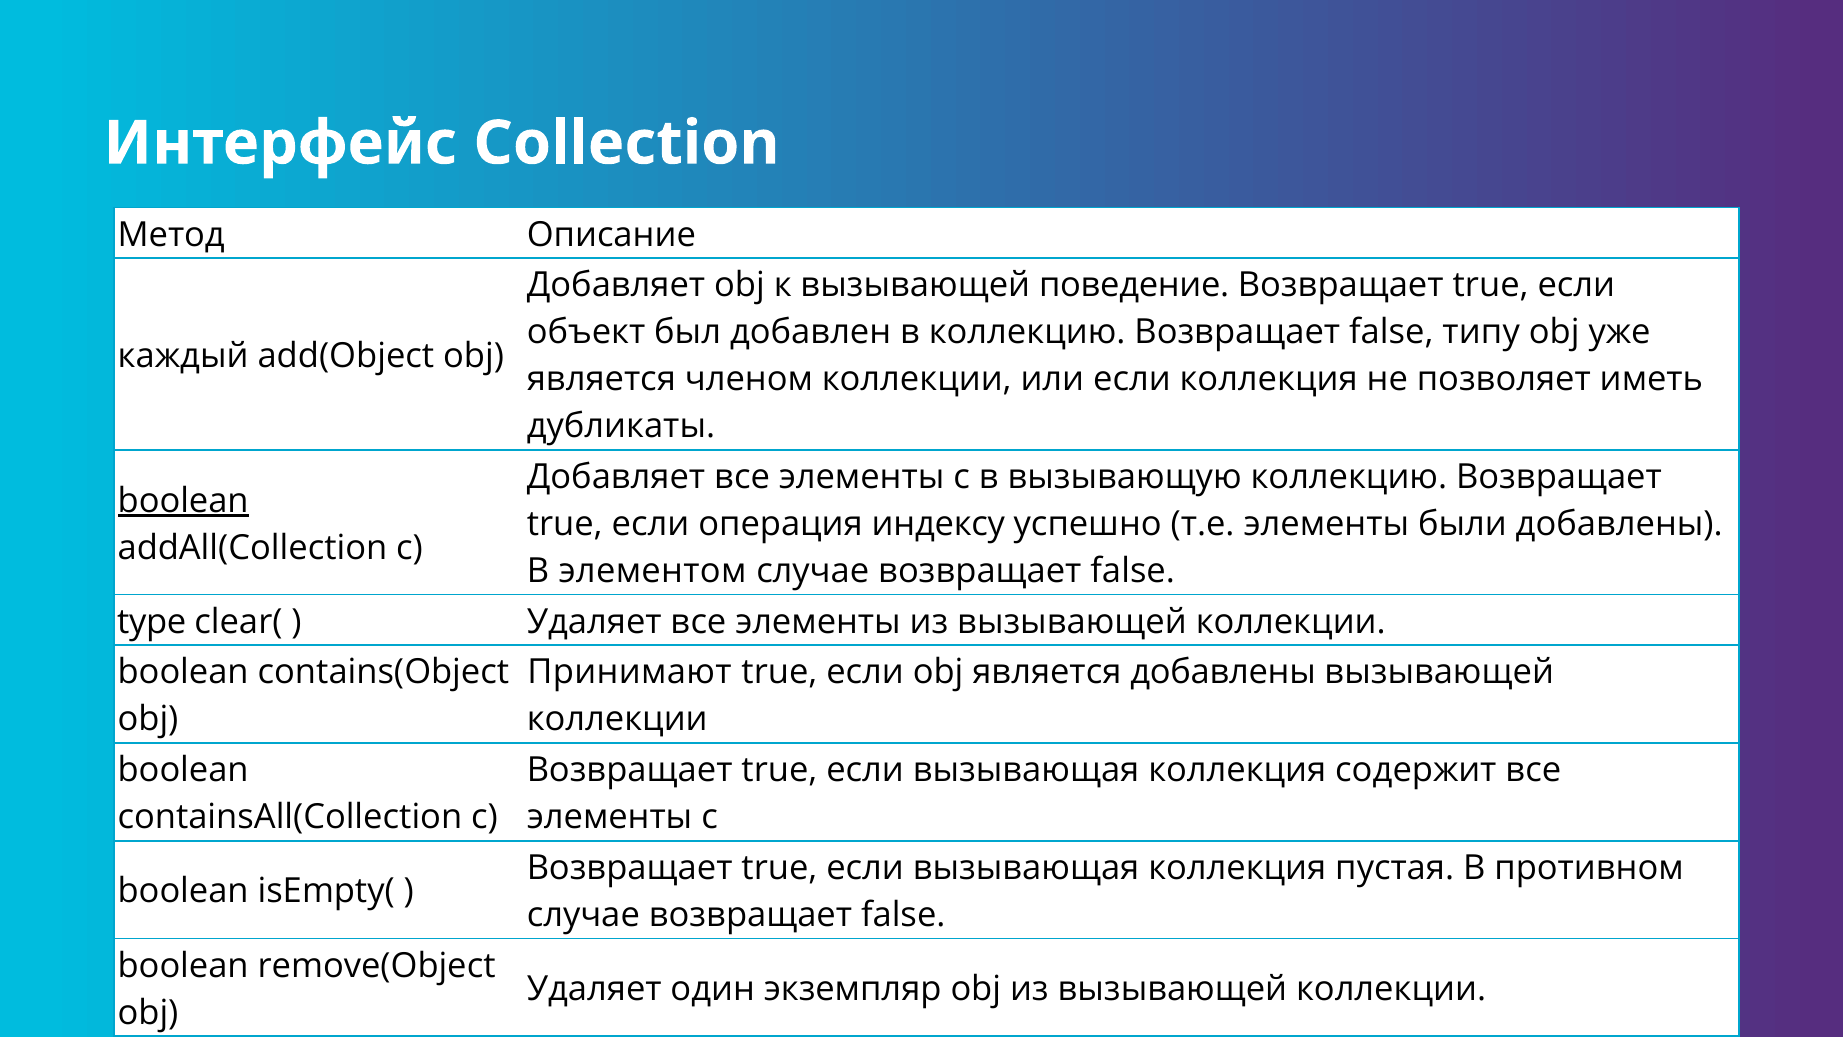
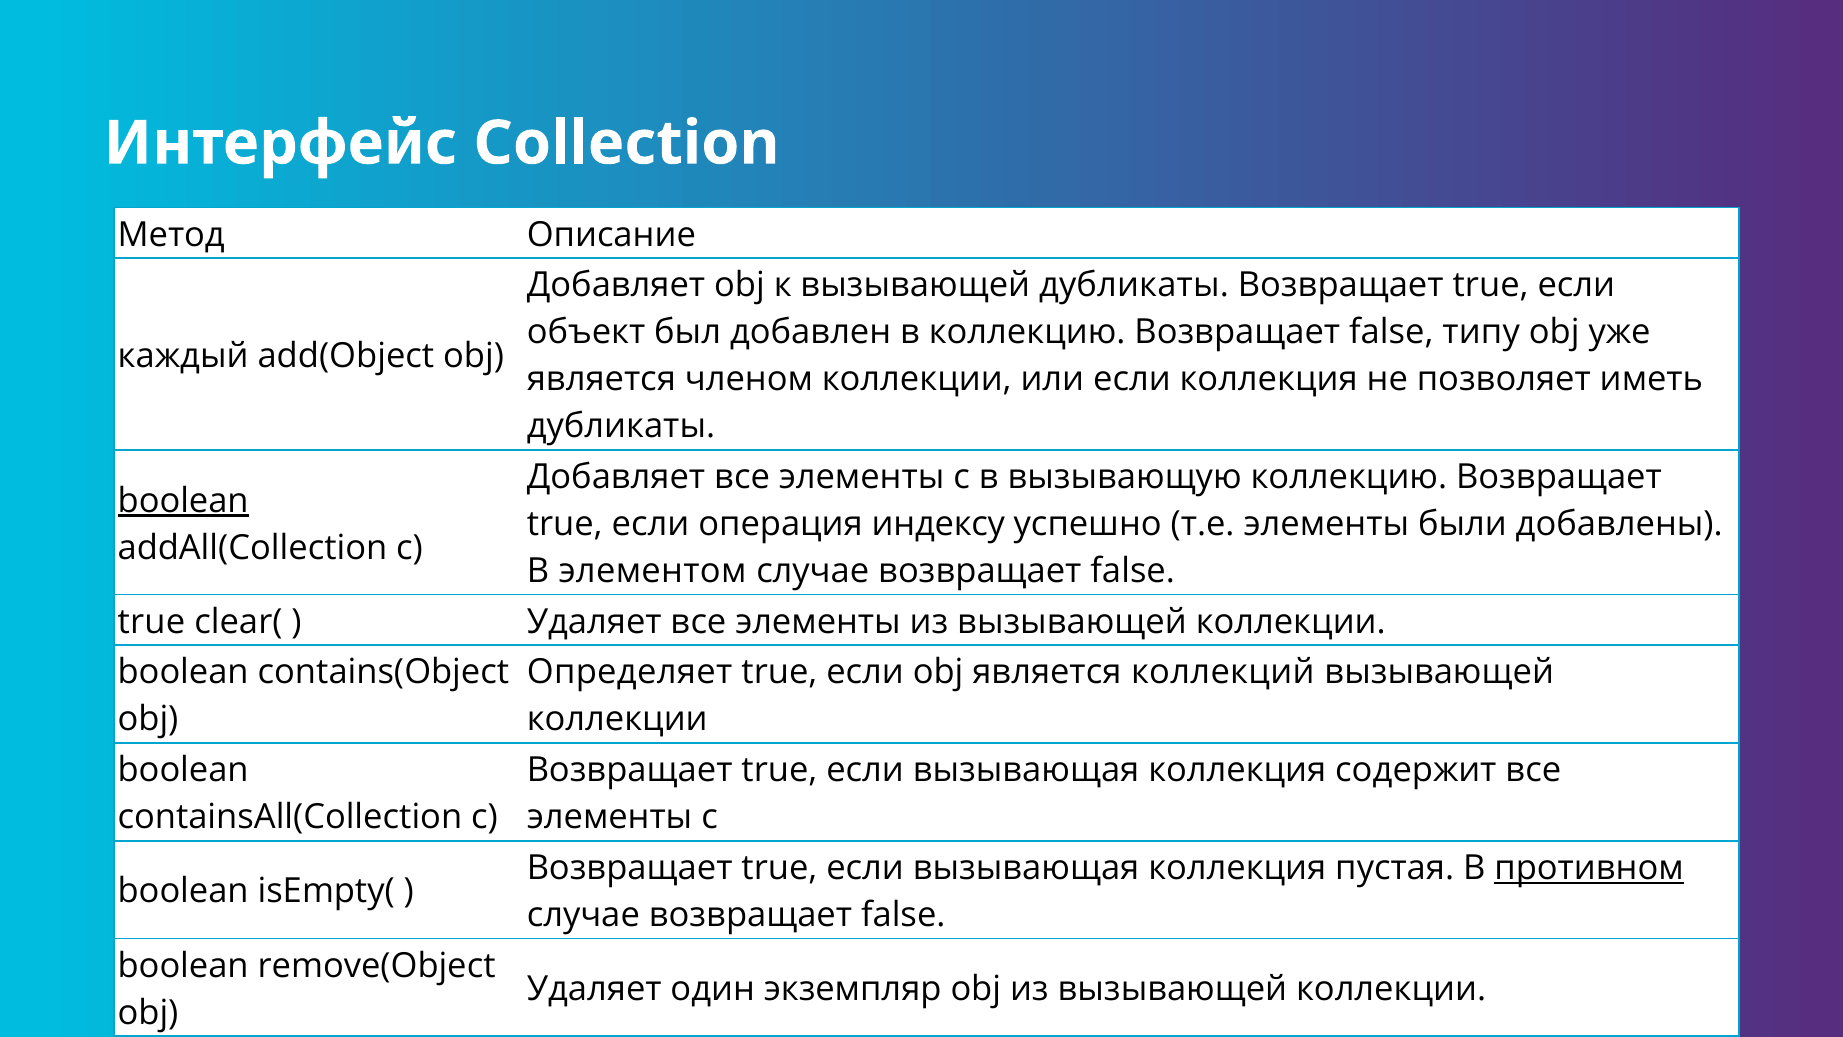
вызывающей поведение: поведение -> дубликаты (1134, 285)
type: type -> true (151, 622)
Принимают: Принимают -> Определяет (630, 672)
является добавлены: добавлены -> коллекций (1223, 672)
противном underline: none -> present (1589, 868)
